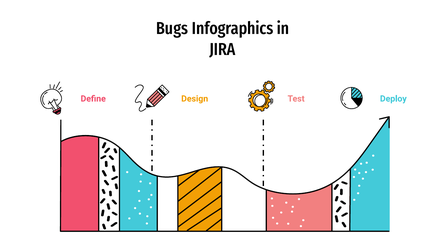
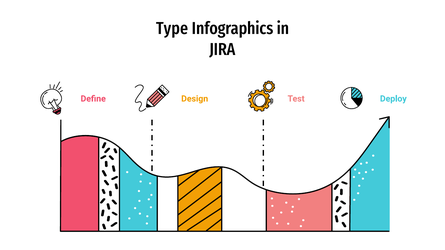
Bugs: Bugs -> Type (172, 29)
